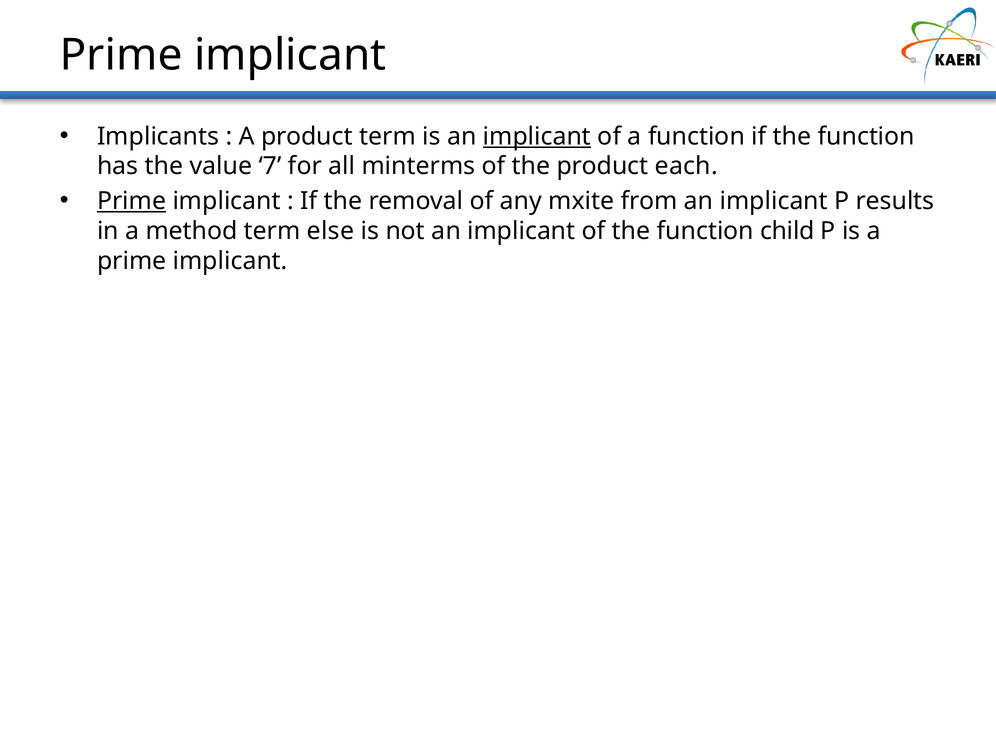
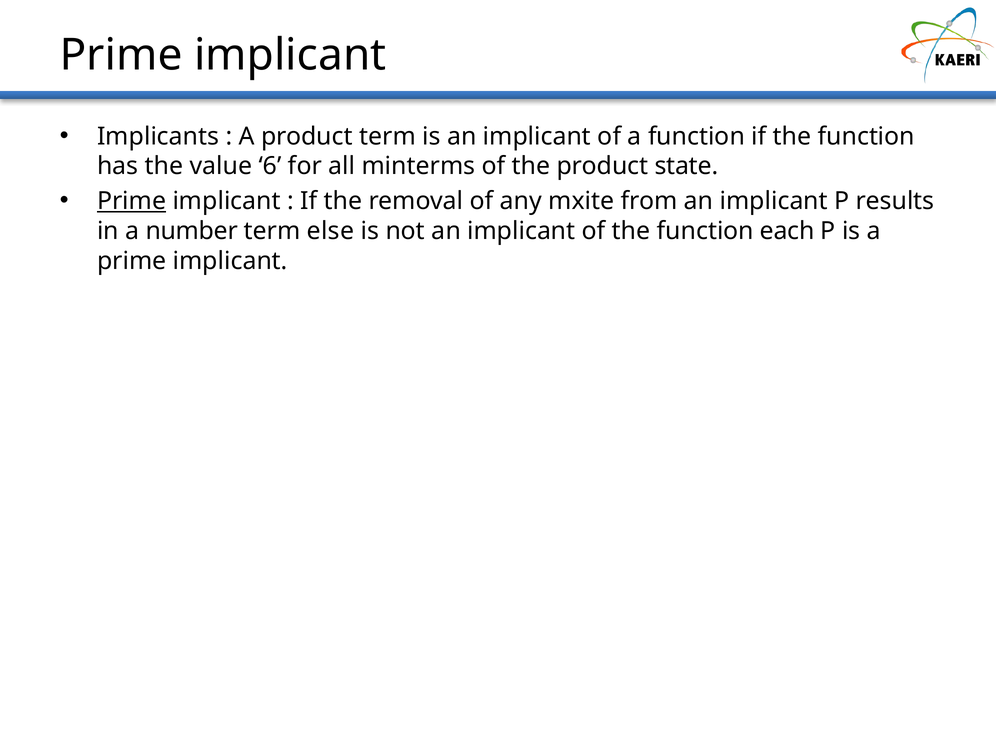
implicant underline: present -> none (537, 136)
7: 7 -> 6 (270, 166)
each: each -> state (686, 166)
method: method -> number (192, 231)
child: child -> each (787, 231)
